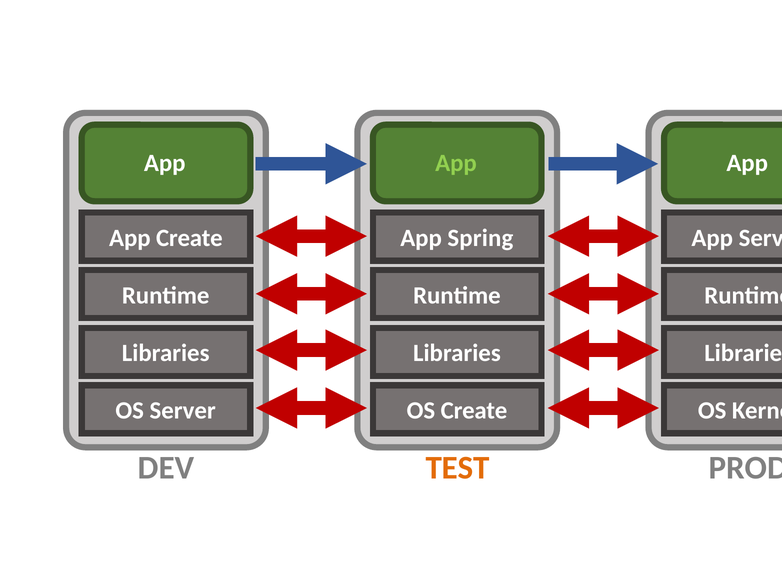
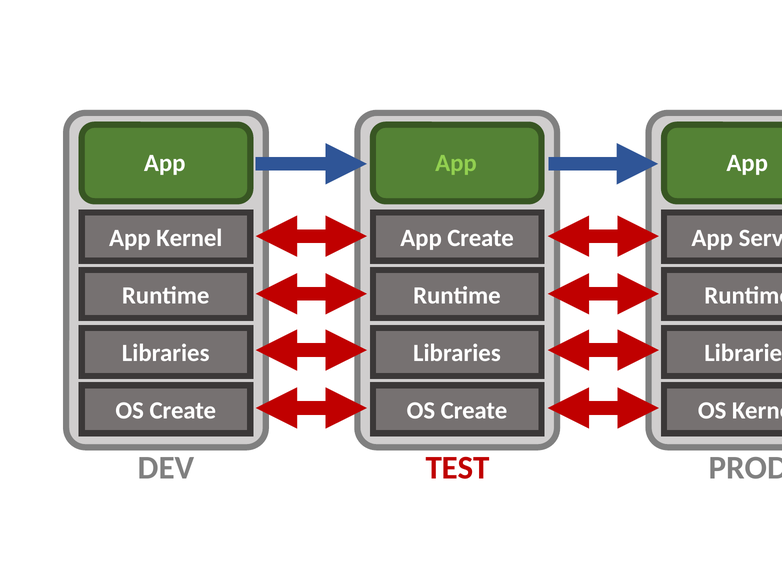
App Create: Create -> Kernel (189, 238)
App Spring: Spring -> Create (481, 238)
Server: Server -> Create (183, 411)
TEST colour: orange -> red (458, 468)
